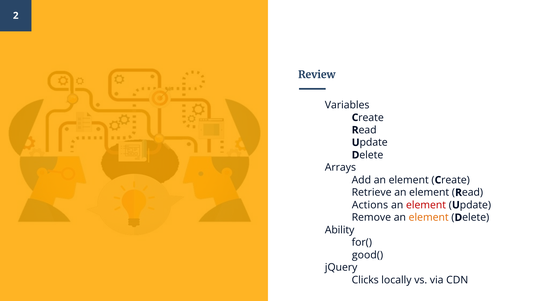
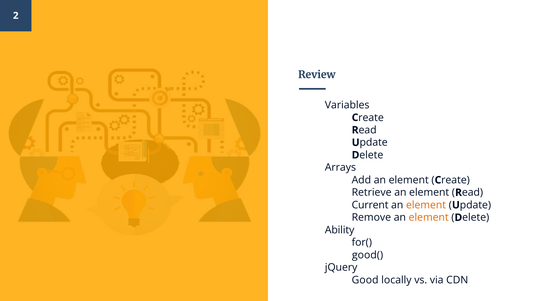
Actions: Actions -> Current (370, 205)
element colour: red -> orange (426, 205)
Clicks: Clicks -> Good (365, 280)
